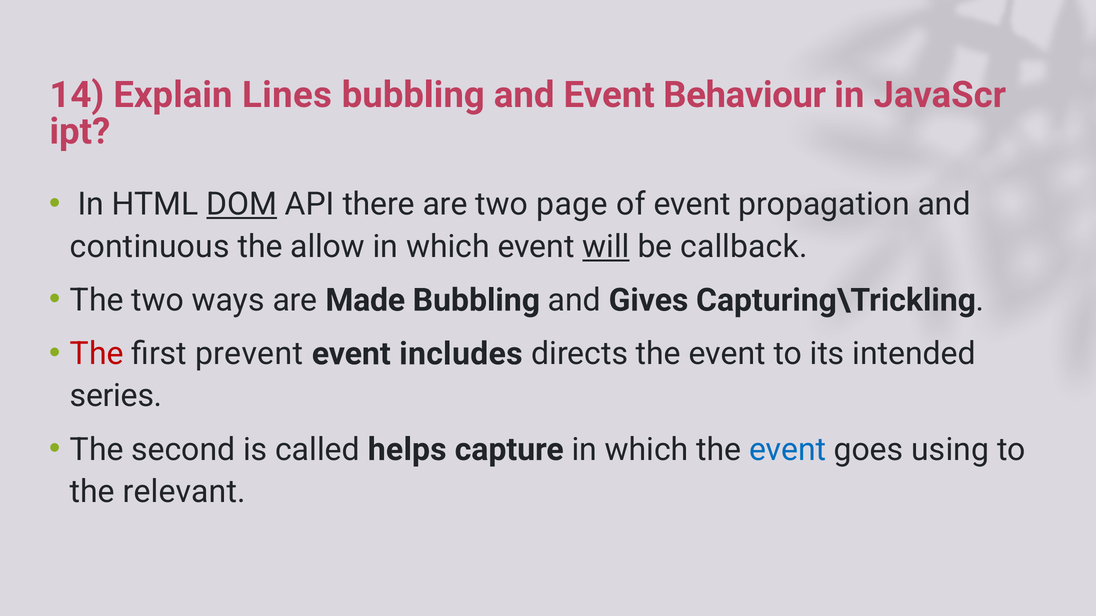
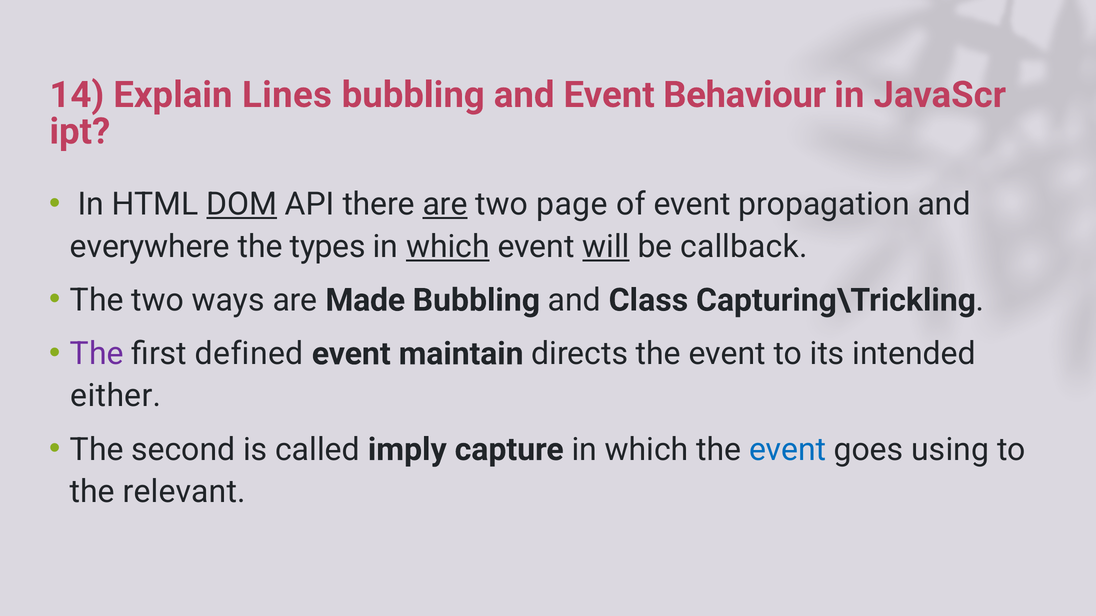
are underline: none -> present (445, 205)
continuous: continuous -> everywhere (150, 247)
allow: allow -> types (328, 247)
which underline: none -> present (448, 247)
Gives: Gives -> Class (648, 300)
The colour: red -> purple (97, 354)
prevent: prevent -> defined (249, 354)
includes: includes -> maintain (461, 354)
series: series -> either (116, 396)
helps: helps -> imply (407, 450)
